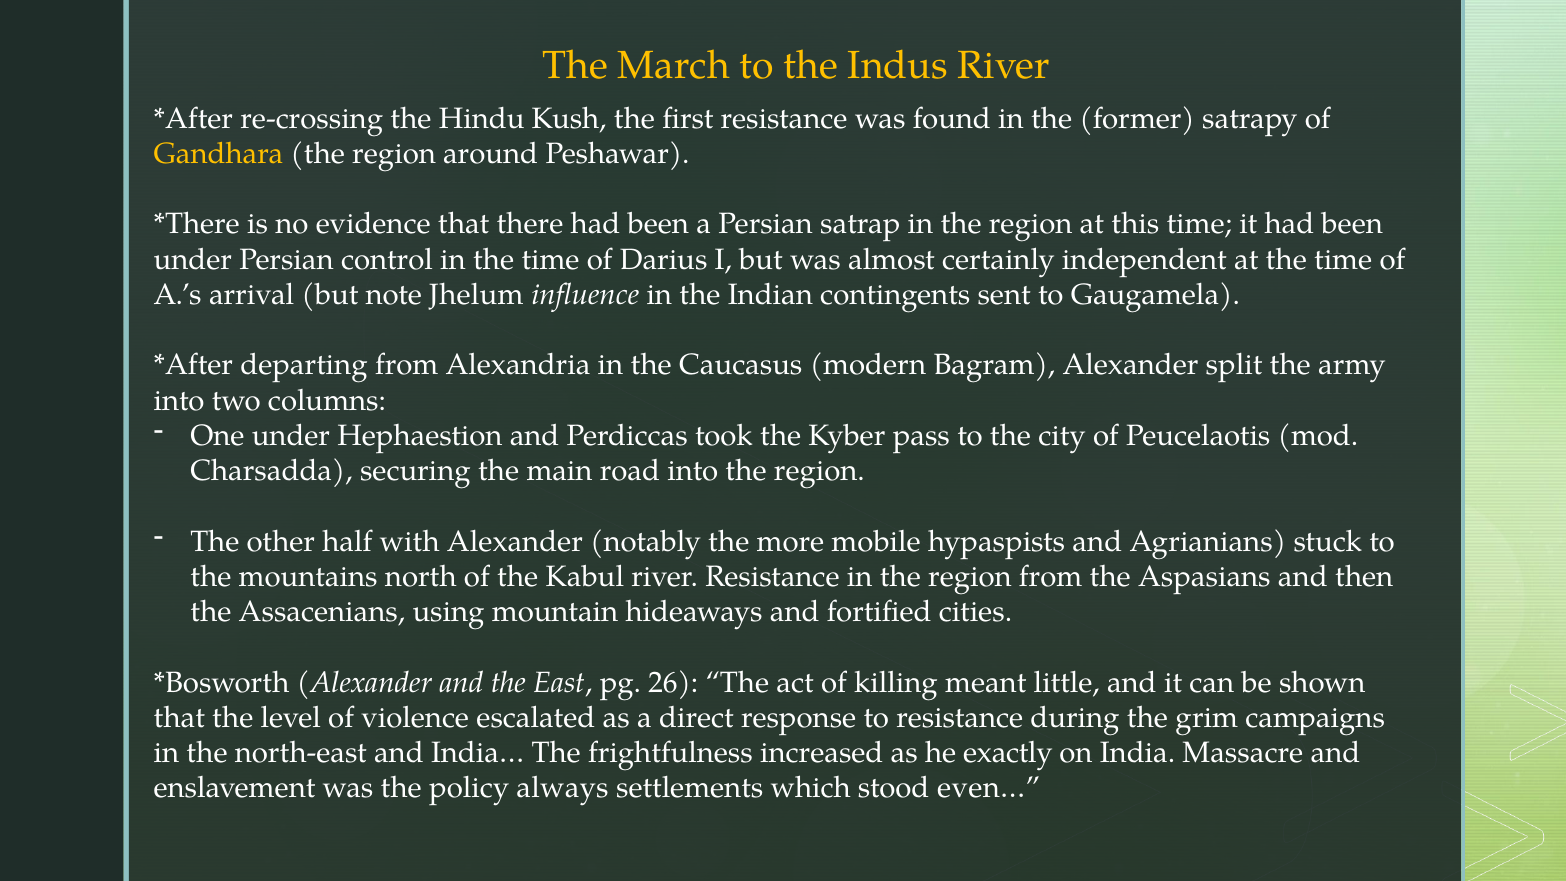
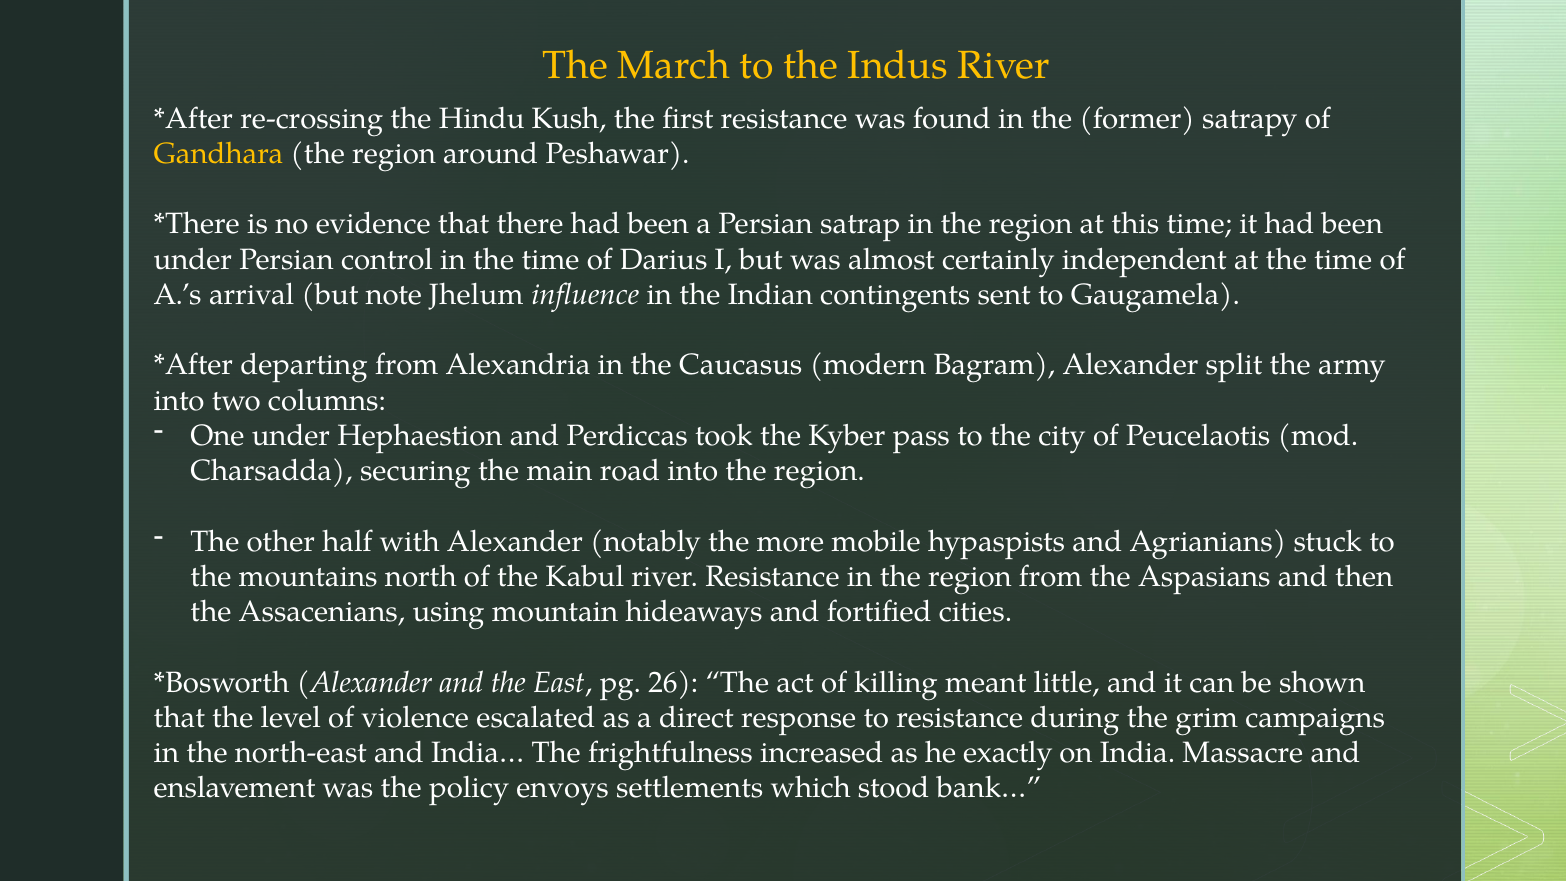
always: always -> envoys (563, 788)
even…: even… -> bank… (989, 788)
